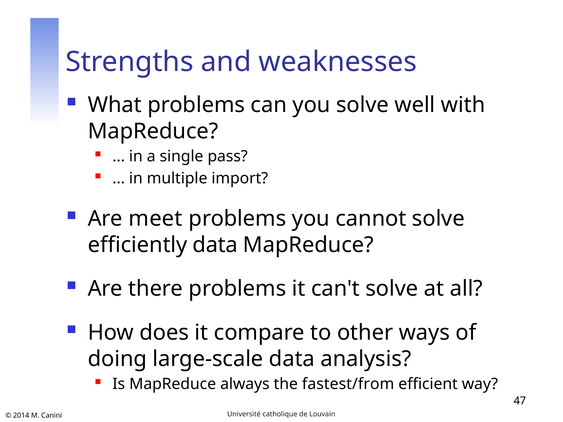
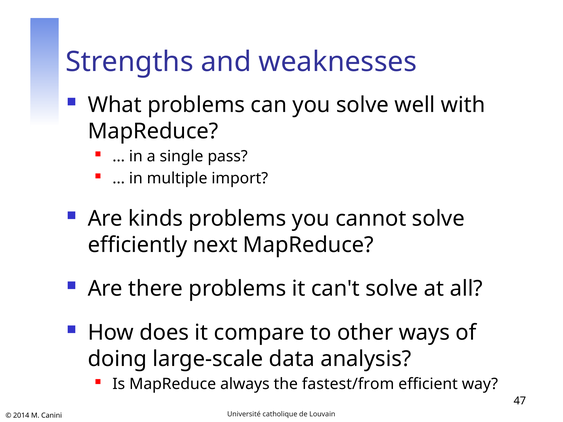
meet: meet -> kinds (156, 219)
efficiently data: data -> next (215, 245)
